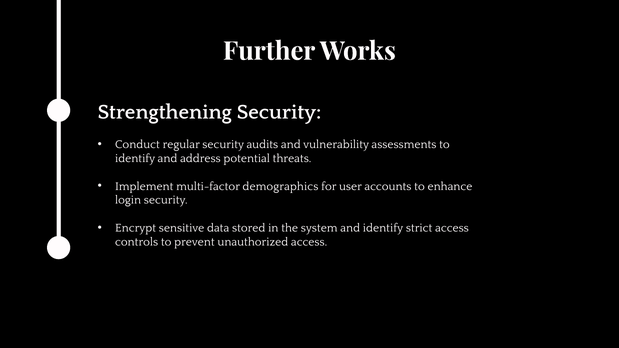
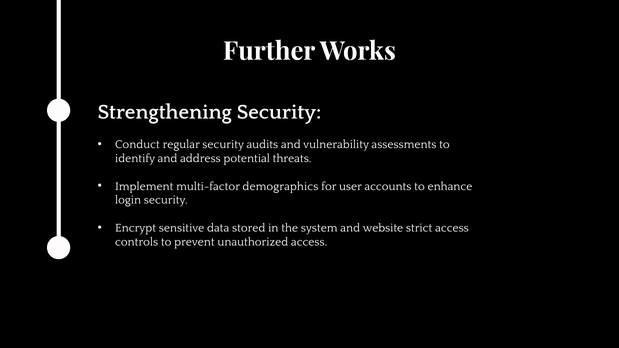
and identify: identify -> website (383, 228)
